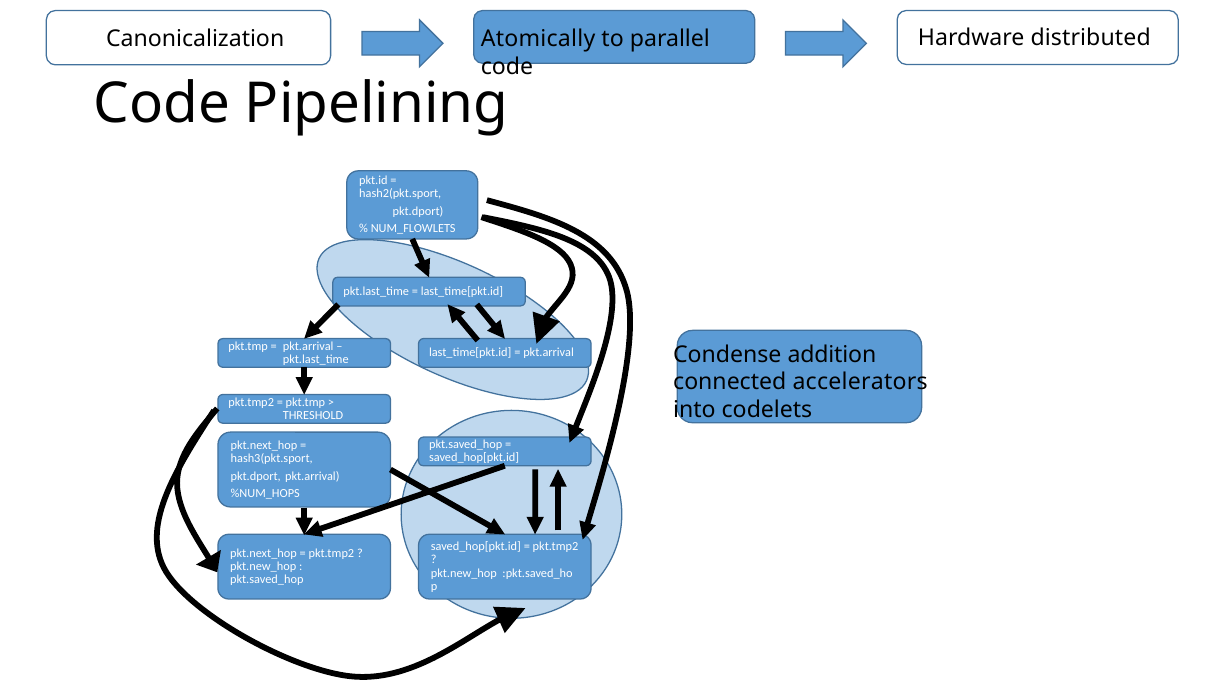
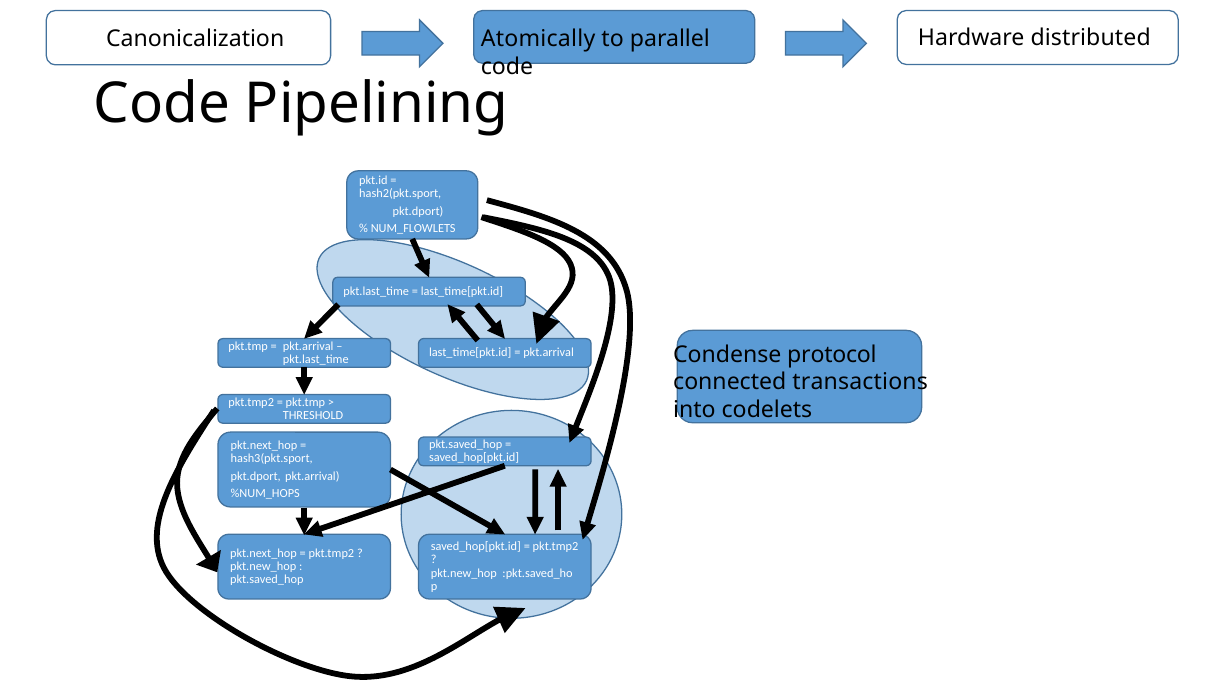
addition: addition -> protocol (832, 355)
accelerators: accelerators -> transactions (860, 382)
